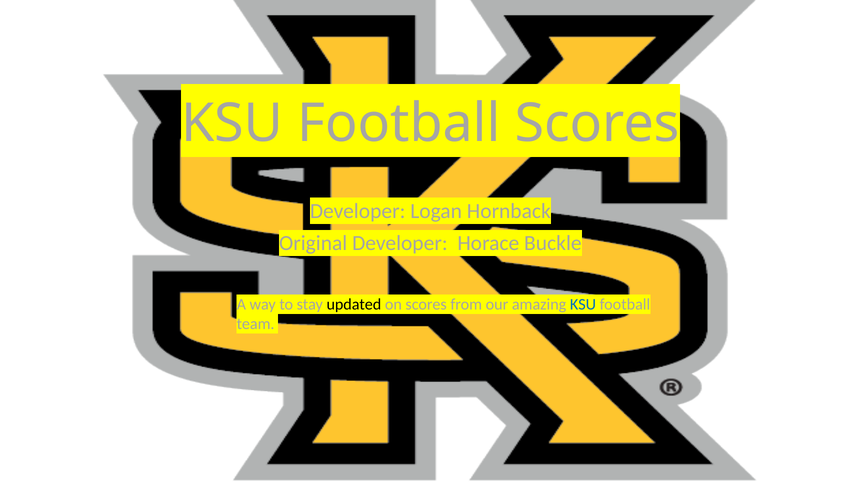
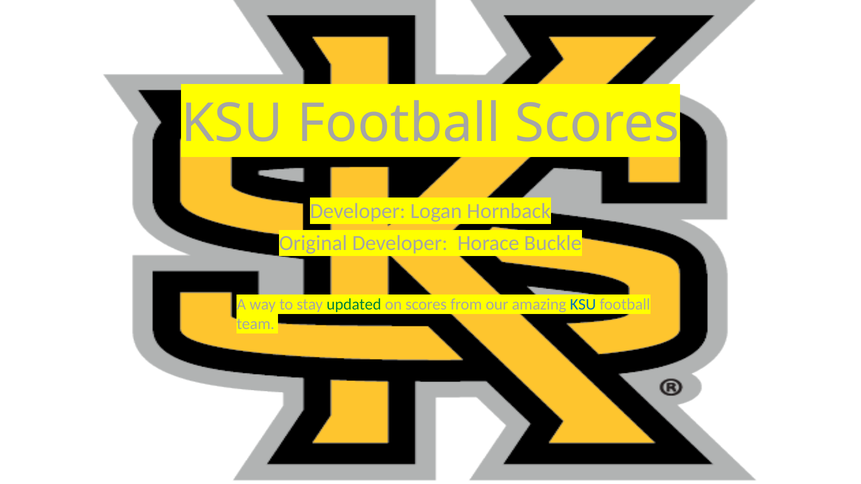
updated colour: black -> green (354, 305)
